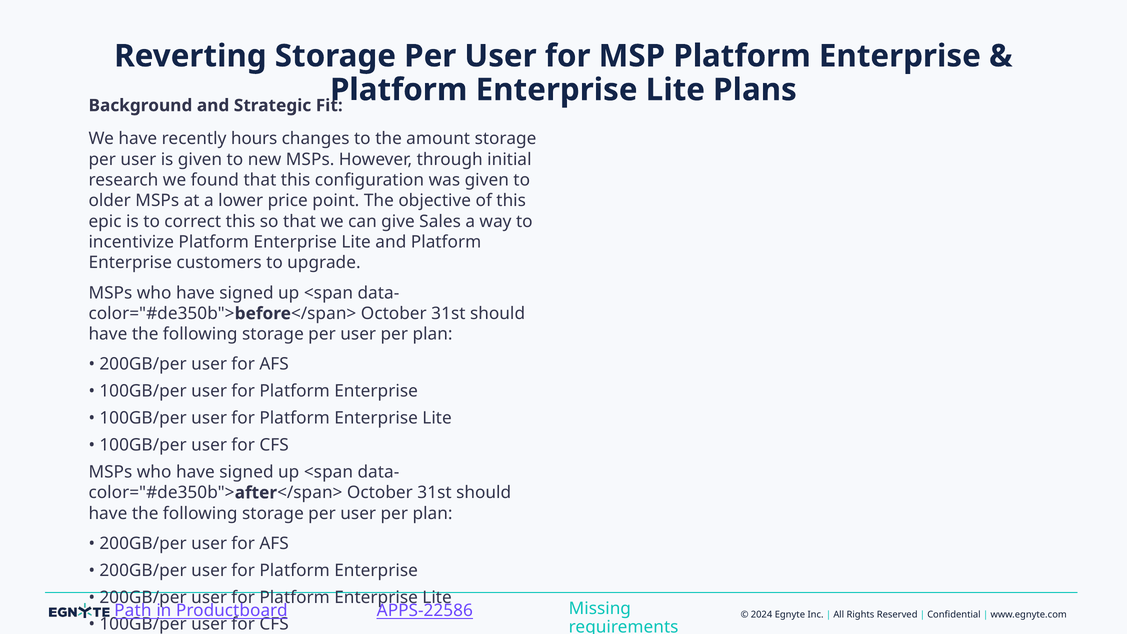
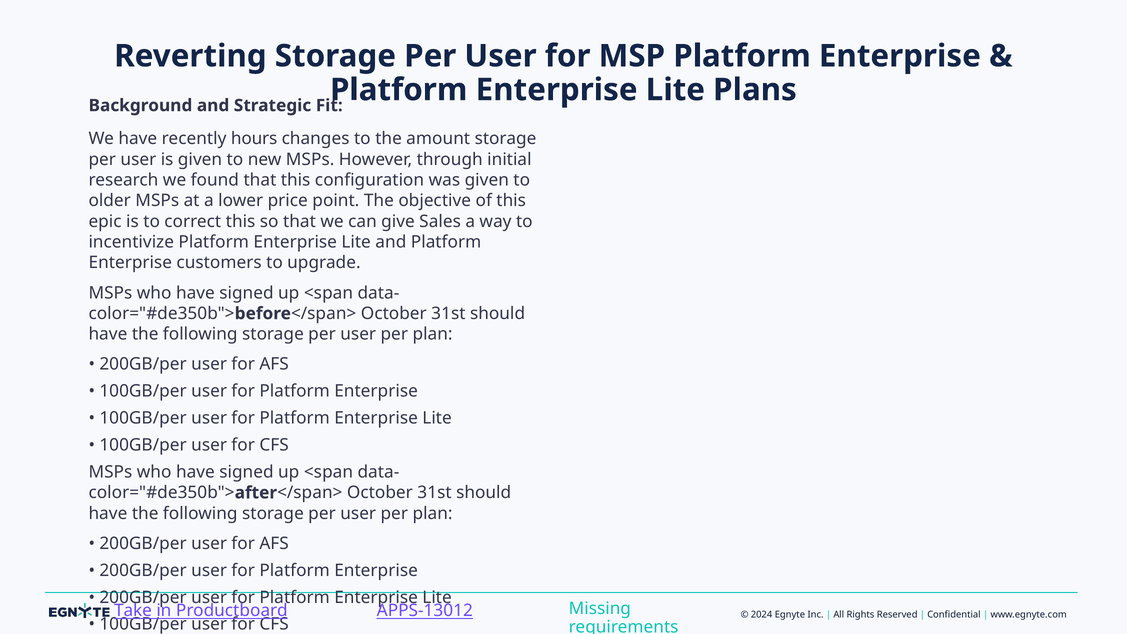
Path: Path -> Take (133, 611)
APPS-22586: APPS-22586 -> APPS-13012 (425, 611)
